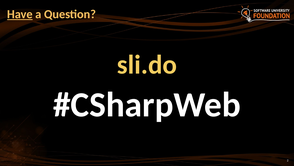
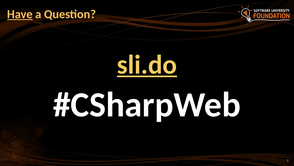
sli.do underline: none -> present (147, 64)
